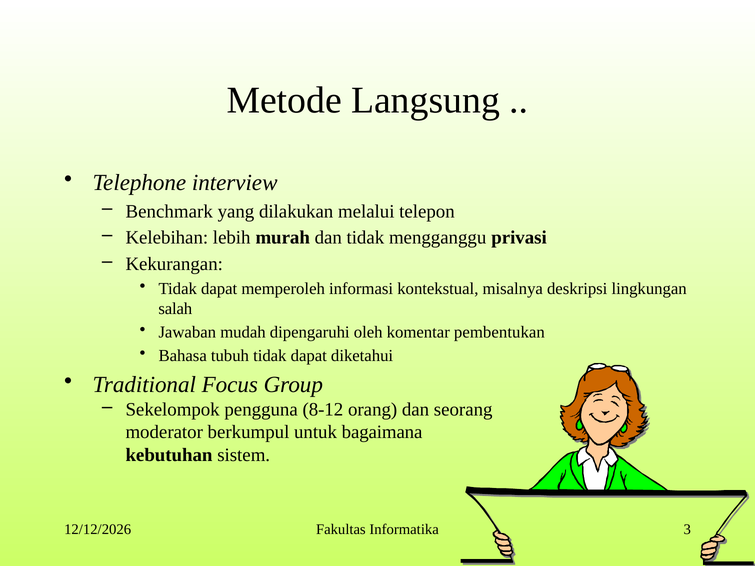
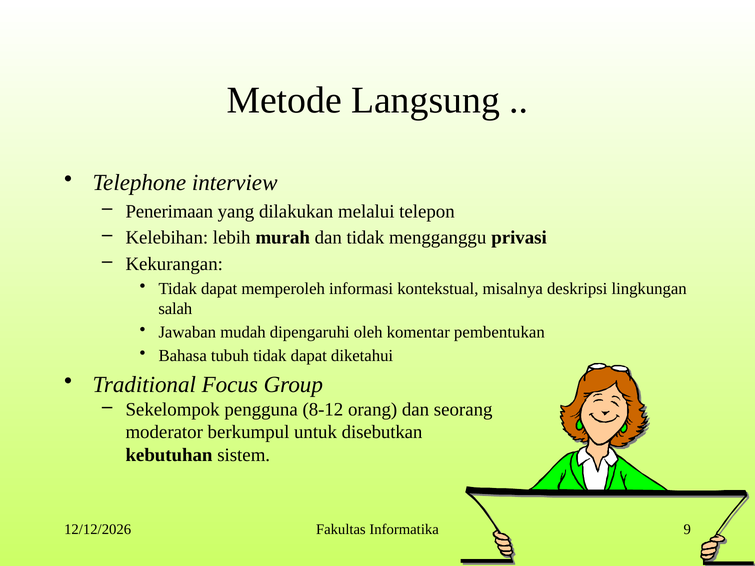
Benchmark: Benchmark -> Penerimaan (169, 211)
bagaimana: bagaimana -> disebutkan (382, 432)
3: 3 -> 9 (687, 530)
